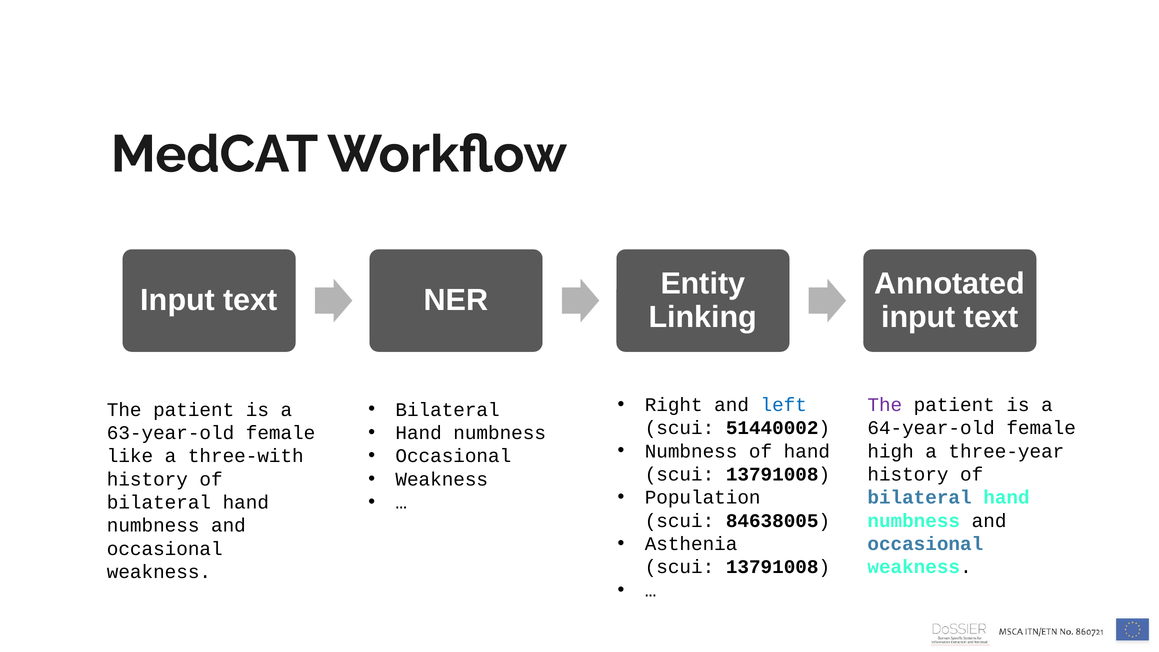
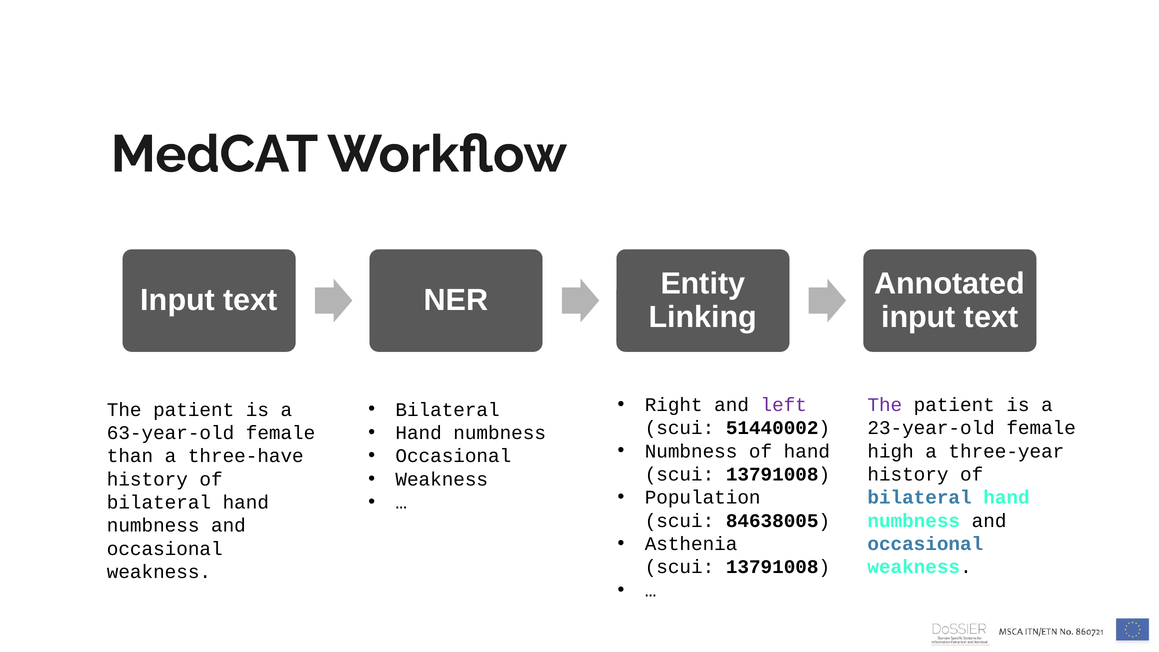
left colour: blue -> purple (784, 405)
64-year-old: 64-year-old -> 23-year-old (931, 428)
like: like -> than (130, 456)
three-with: three-with -> three-have (246, 456)
